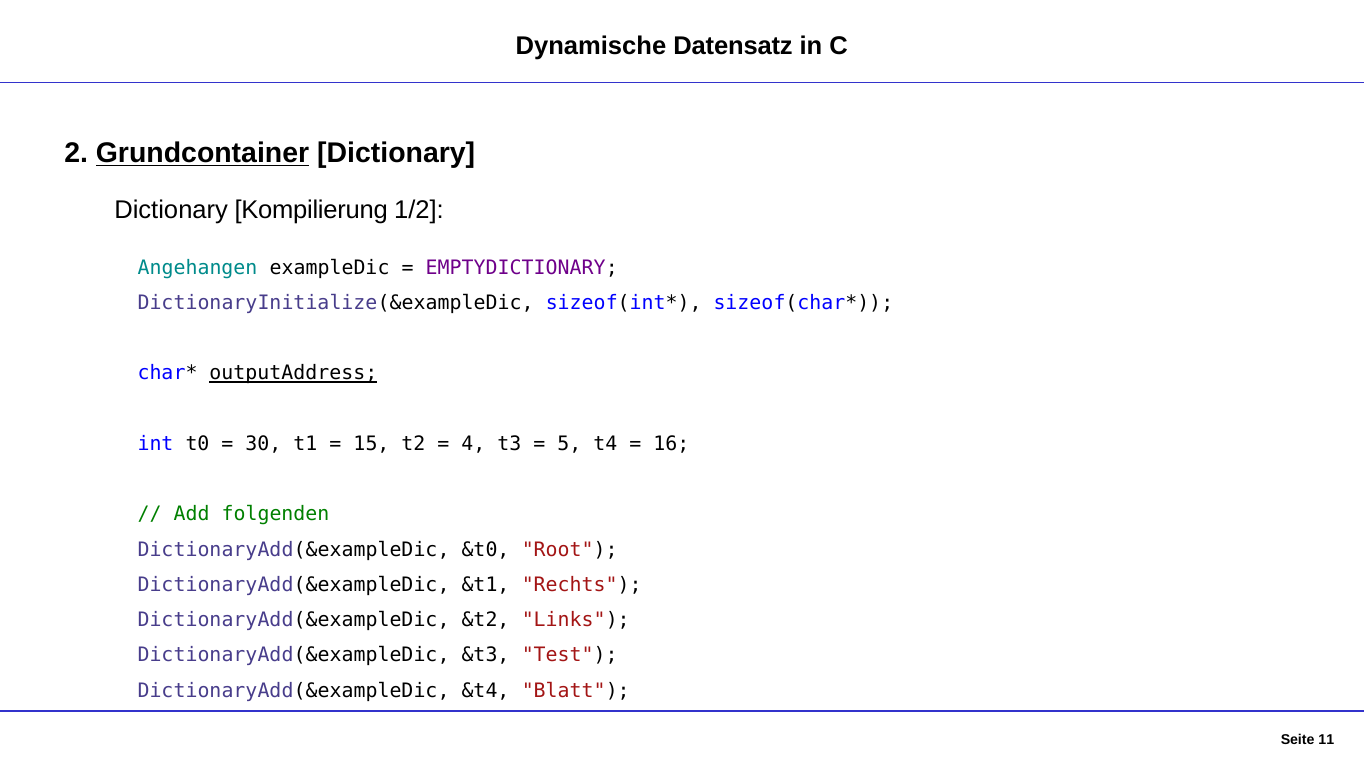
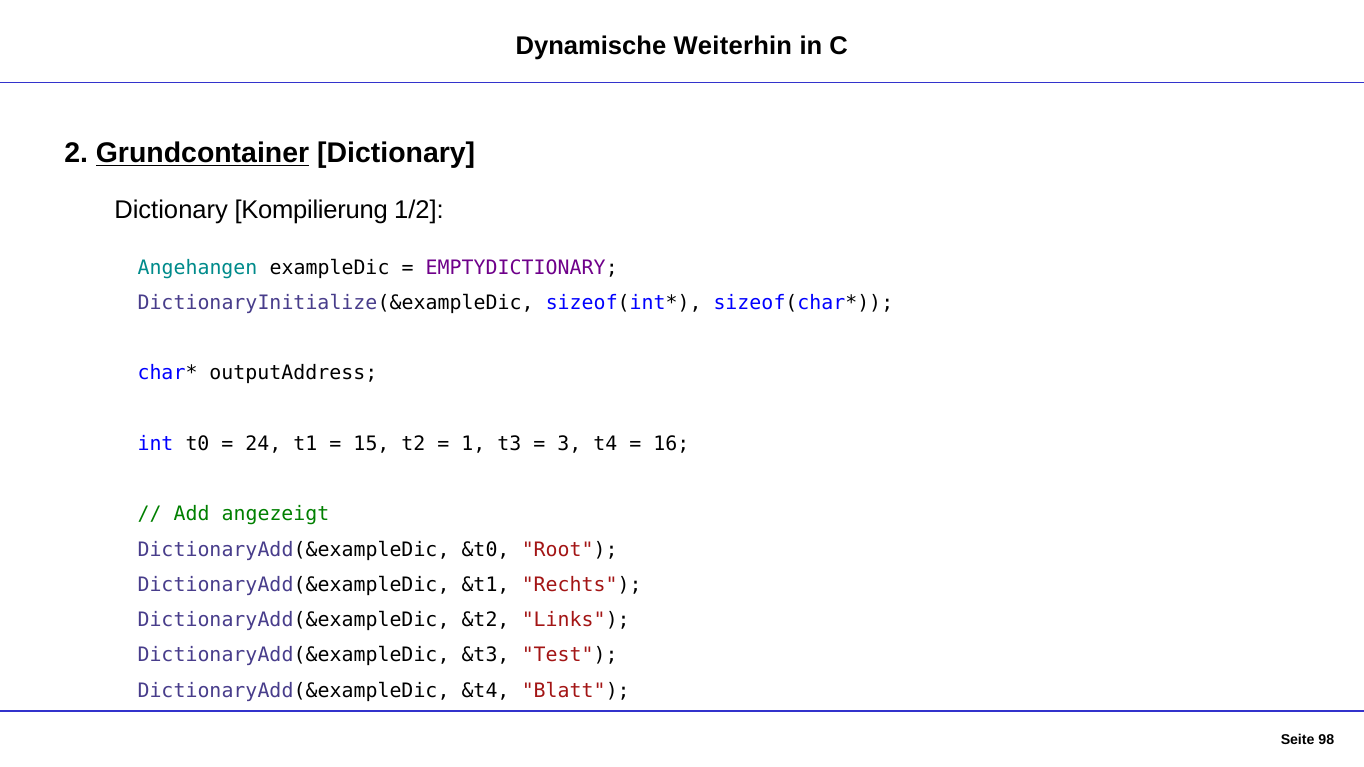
Datensatz: Datensatz -> Weiterhin (733, 46)
outputAddress underline: present -> none (293, 374)
30: 30 -> 24 (263, 444)
4: 4 -> 1 (473, 444)
5: 5 -> 3 (569, 444)
folgenden: folgenden -> angezeigt (276, 514)
11: 11 -> 98 (1326, 740)
